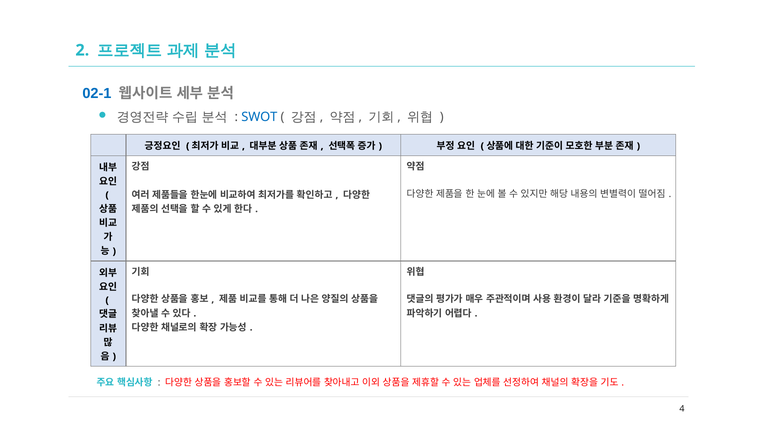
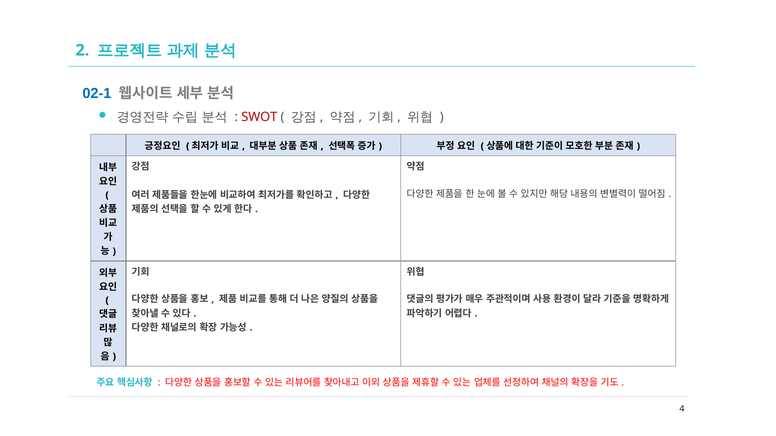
SWOT colour: blue -> red (259, 117)
